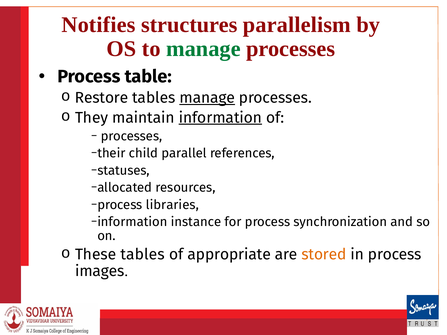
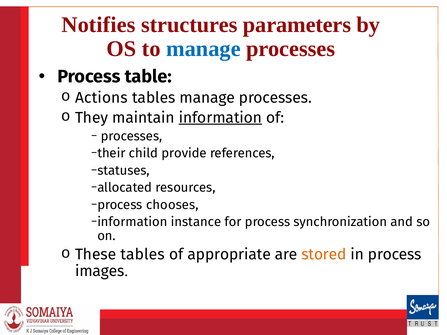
parallelism: parallelism -> parameters (297, 25)
manage colour: green -> blue (203, 49)
Restore: Restore -> Actions (101, 98)
manage underline: present -> none (207, 98)
parallel: parallel -> provide (184, 153)
libraries: libraries -> chooses (172, 205)
